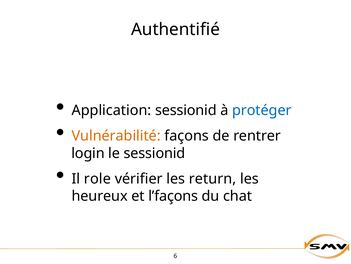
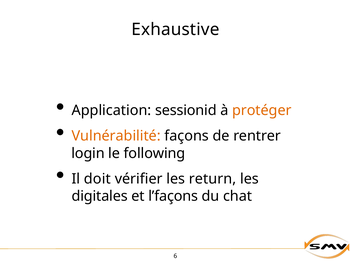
Authentifié: Authentifié -> Exhaustive (175, 29)
protéger colour: blue -> orange (262, 110)
le sessionid: sessionid -> following (154, 153)
role: role -> doit (97, 178)
heureux: heureux -> digitales (100, 196)
